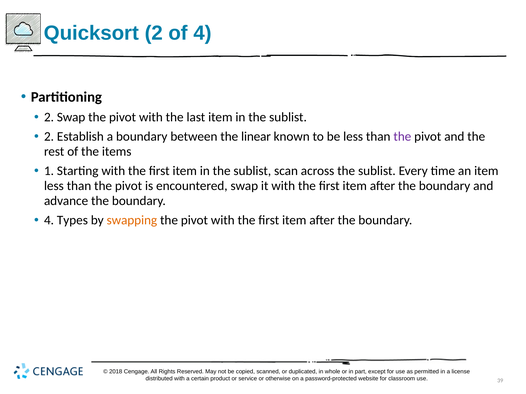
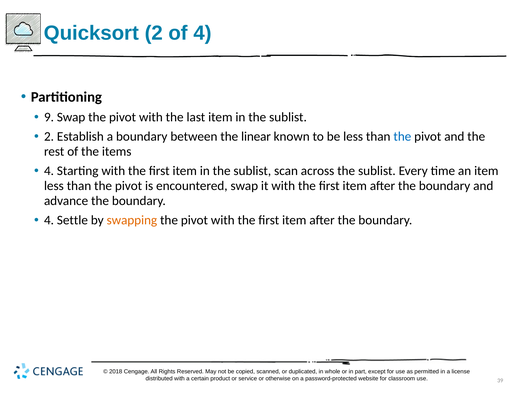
2: 2 -> 9 (49, 117)
the colour: purple -> blue (402, 137)
1: 1 -> 4 (49, 171)
Types: Types -> Settle (72, 220)
